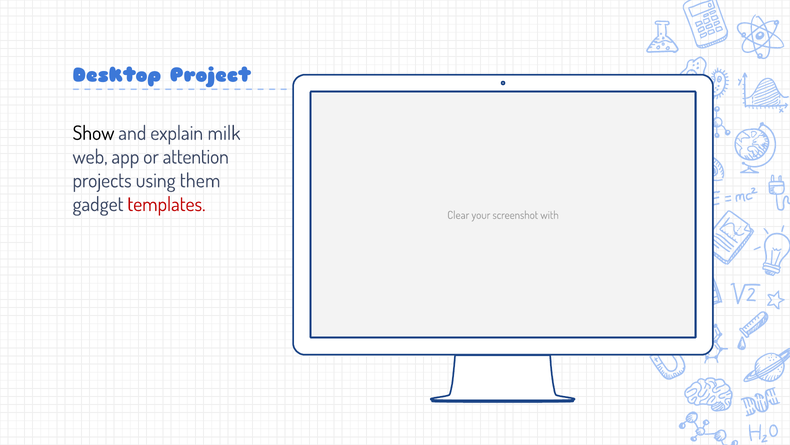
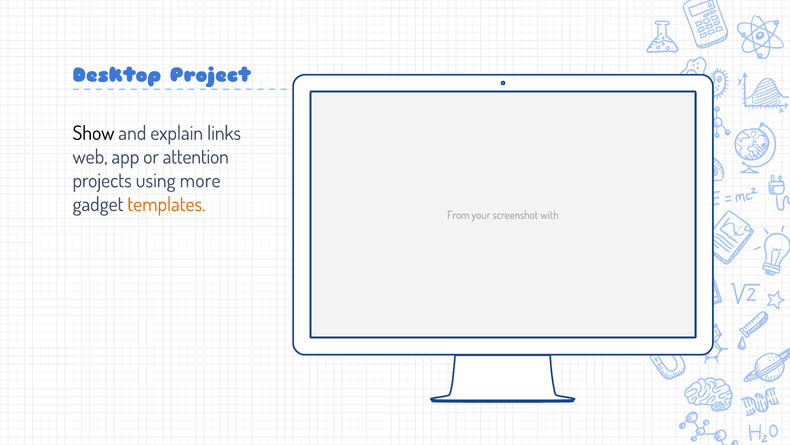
milk: milk -> links (224, 133)
them: them -> more (200, 181)
templates colour: red -> orange (166, 204)
Clear: Clear -> From (458, 215)
